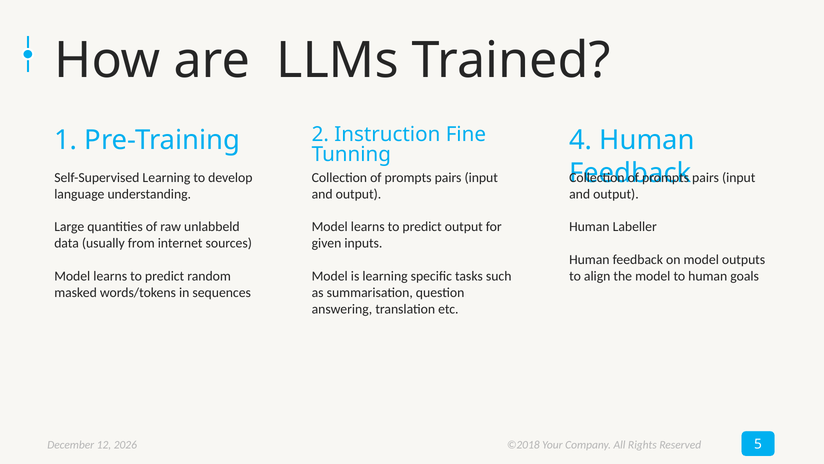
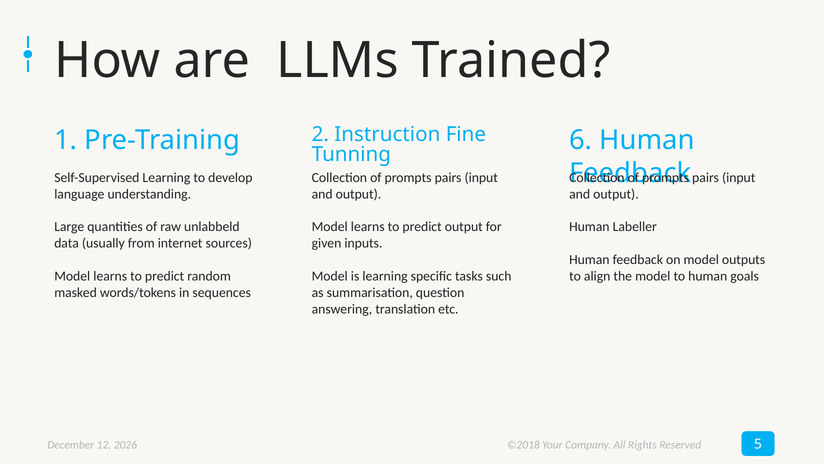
4: 4 -> 6 (581, 140)
